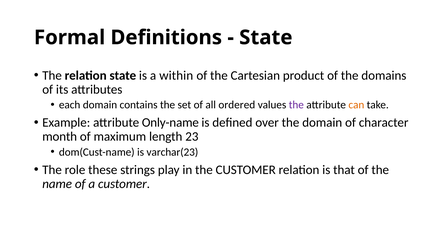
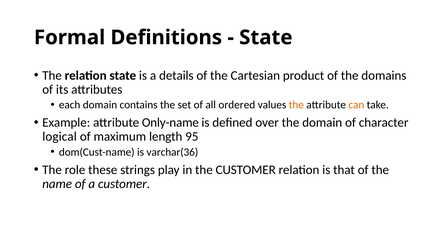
within: within -> details (176, 75)
the colour: purple -> orange (296, 105)
month: month -> logical (60, 136)
23: 23 -> 95 (192, 136)
varchar(23: varchar(23 -> varchar(36 (172, 152)
